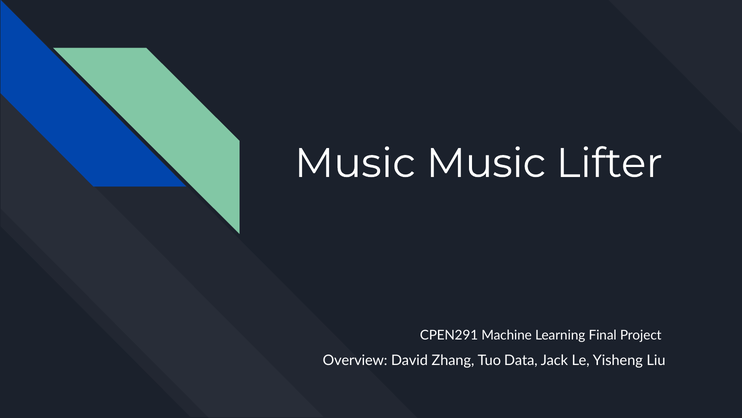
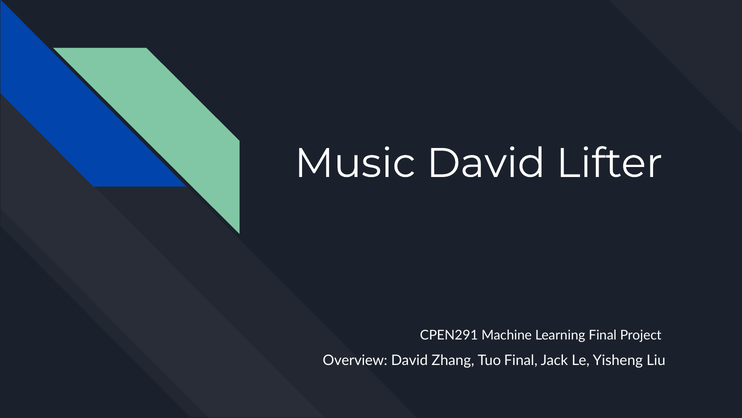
Music Music: Music -> David (486, 163)
Tuo Data: Data -> Final (521, 360)
